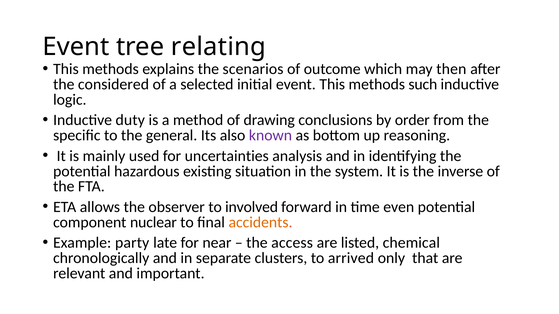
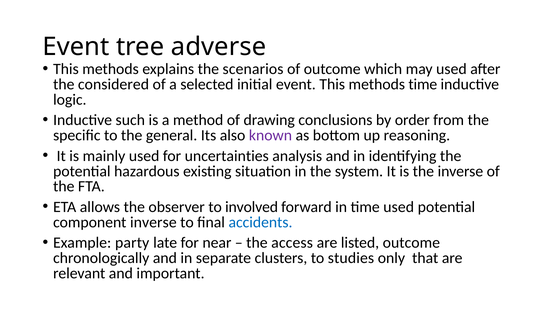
relating: relating -> adverse (219, 47)
may then: then -> used (451, 69)
methods such: such -> time (423, 84)
duty: duty -> such (130, 120)
time even: even -> used (399, 207)
component nuclear: nuclear -> inverse (153, 223)
accidents colour: orange -> blue (260, 223)
listed chemical: chemical -> outcome (411, 243)
arrived: arrived -> studies (351, 258)
